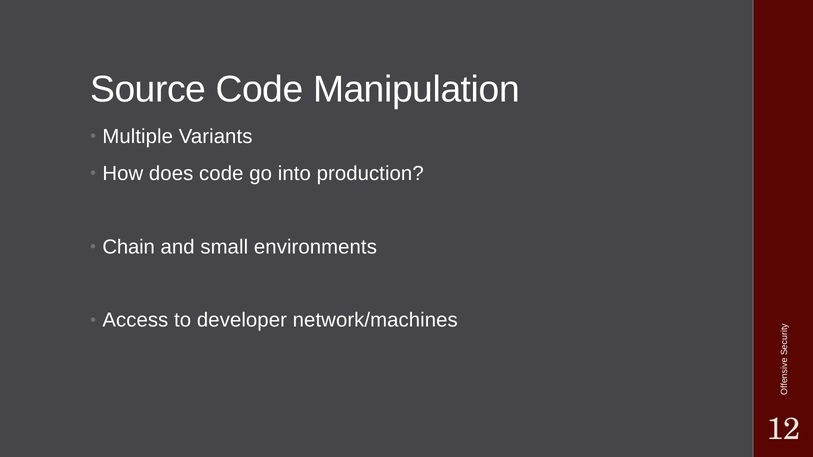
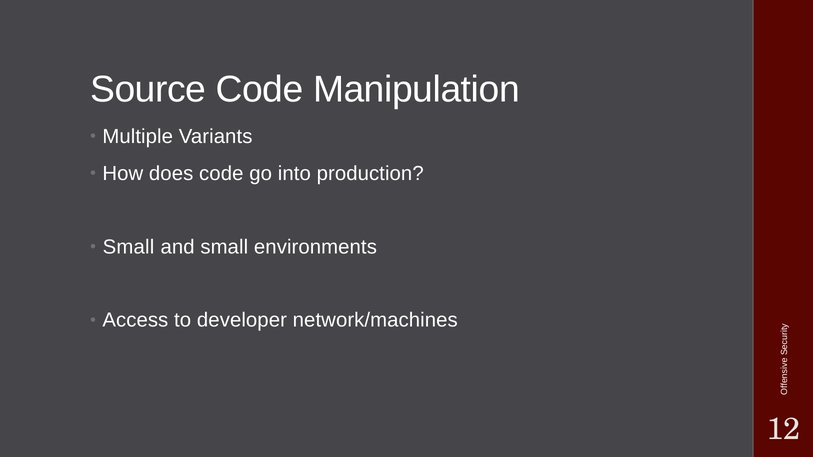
Chain: Chain -> Small (128, 247)
